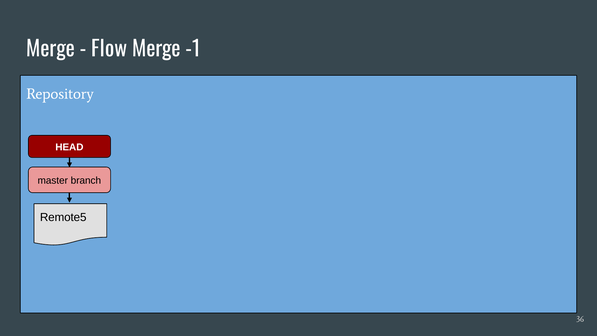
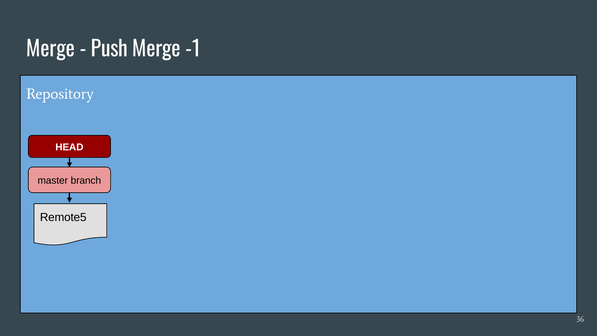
Flow: Flow -> Push (109, 49)
